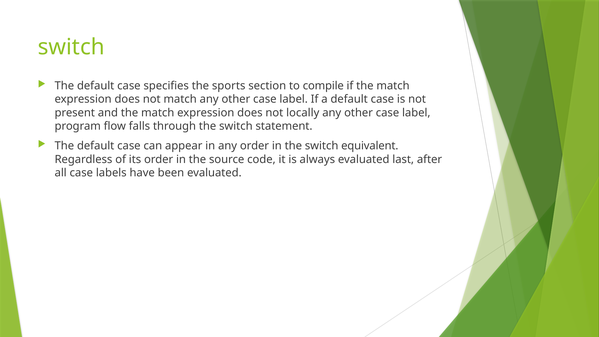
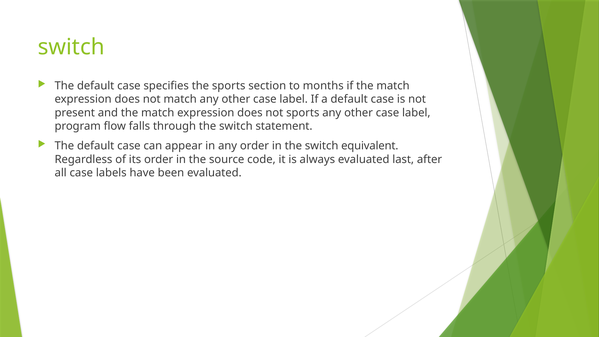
compile: compile -> months (323, 86)
not locally: locally -> sports (303, 113)
